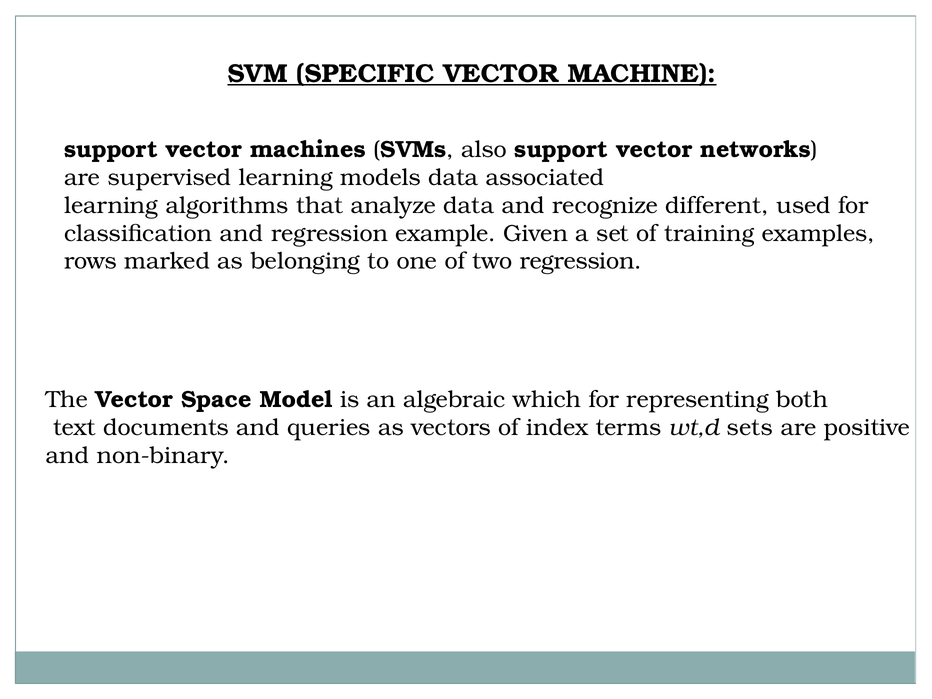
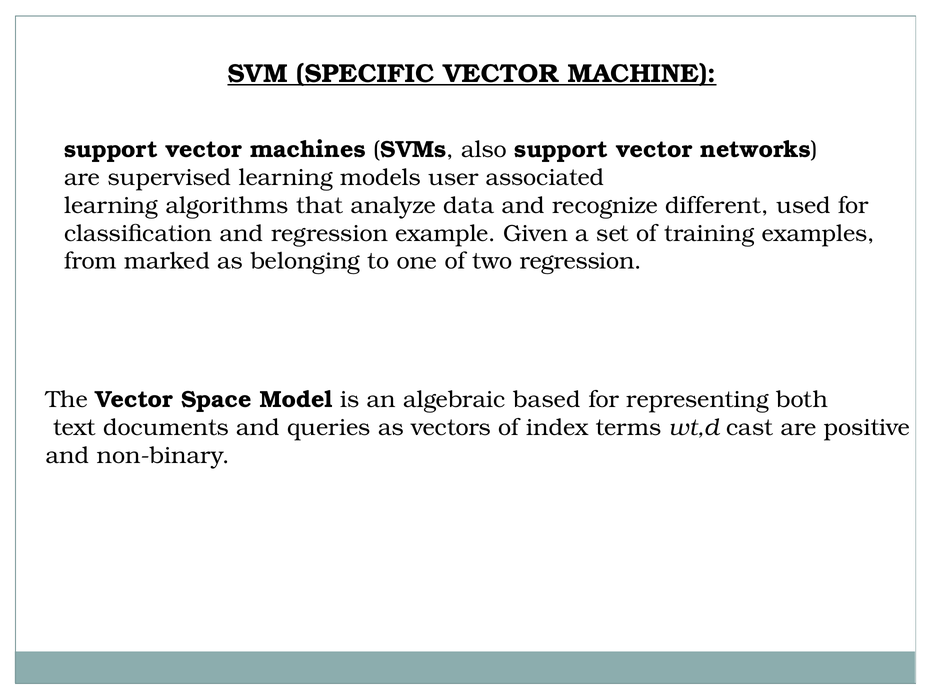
models data: data -> user (453, 177)
rows: rows -> from (90, 261)
which: which -> based (547, 400)
sets: sets -> cast (750, 428)
